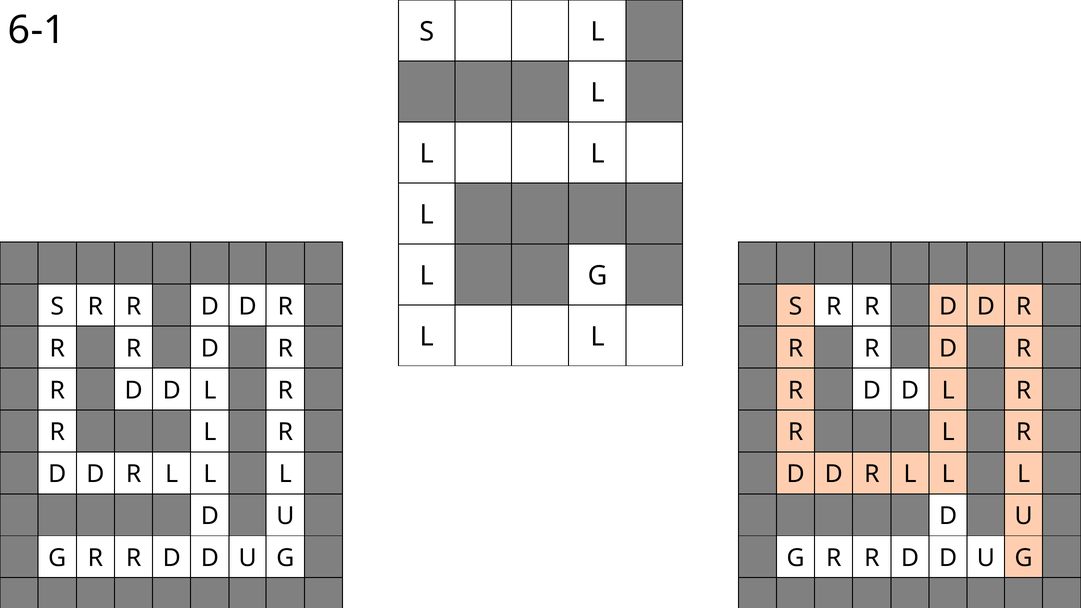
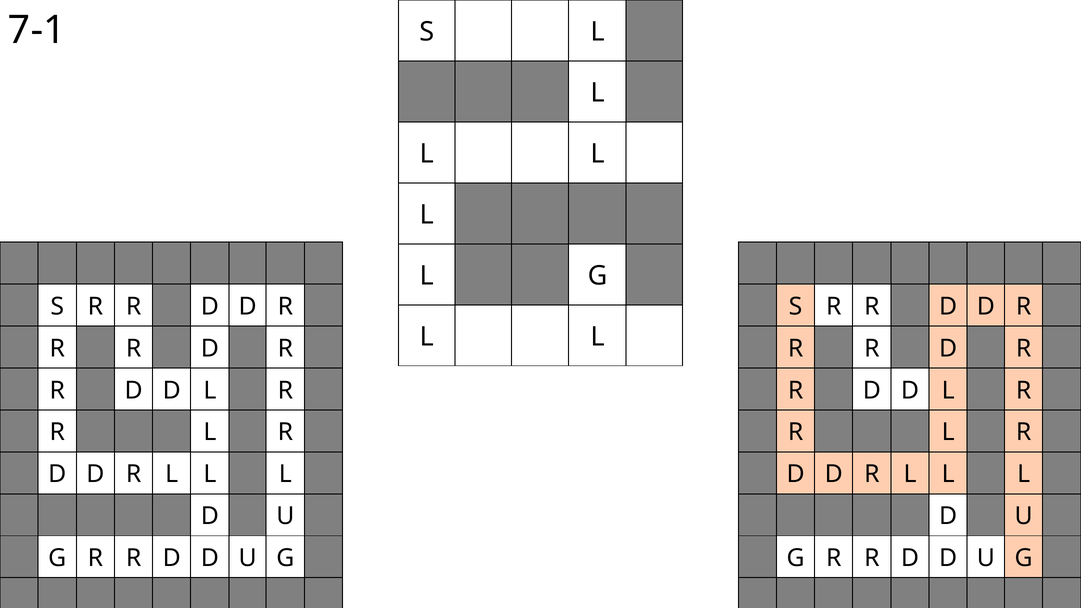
6-1: 6-1 -> 7-1 (37, 30)
